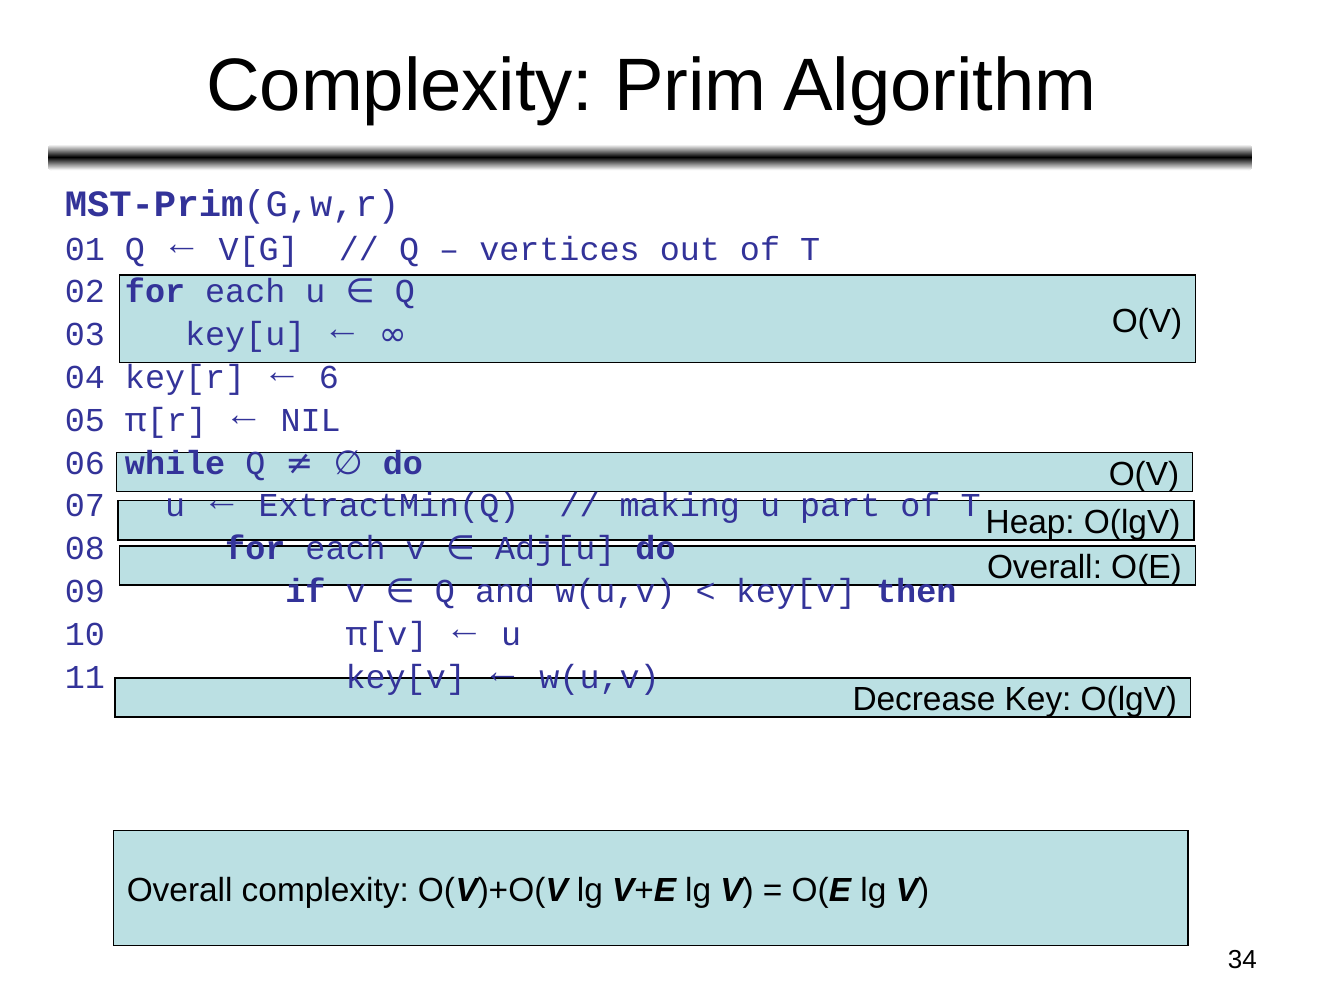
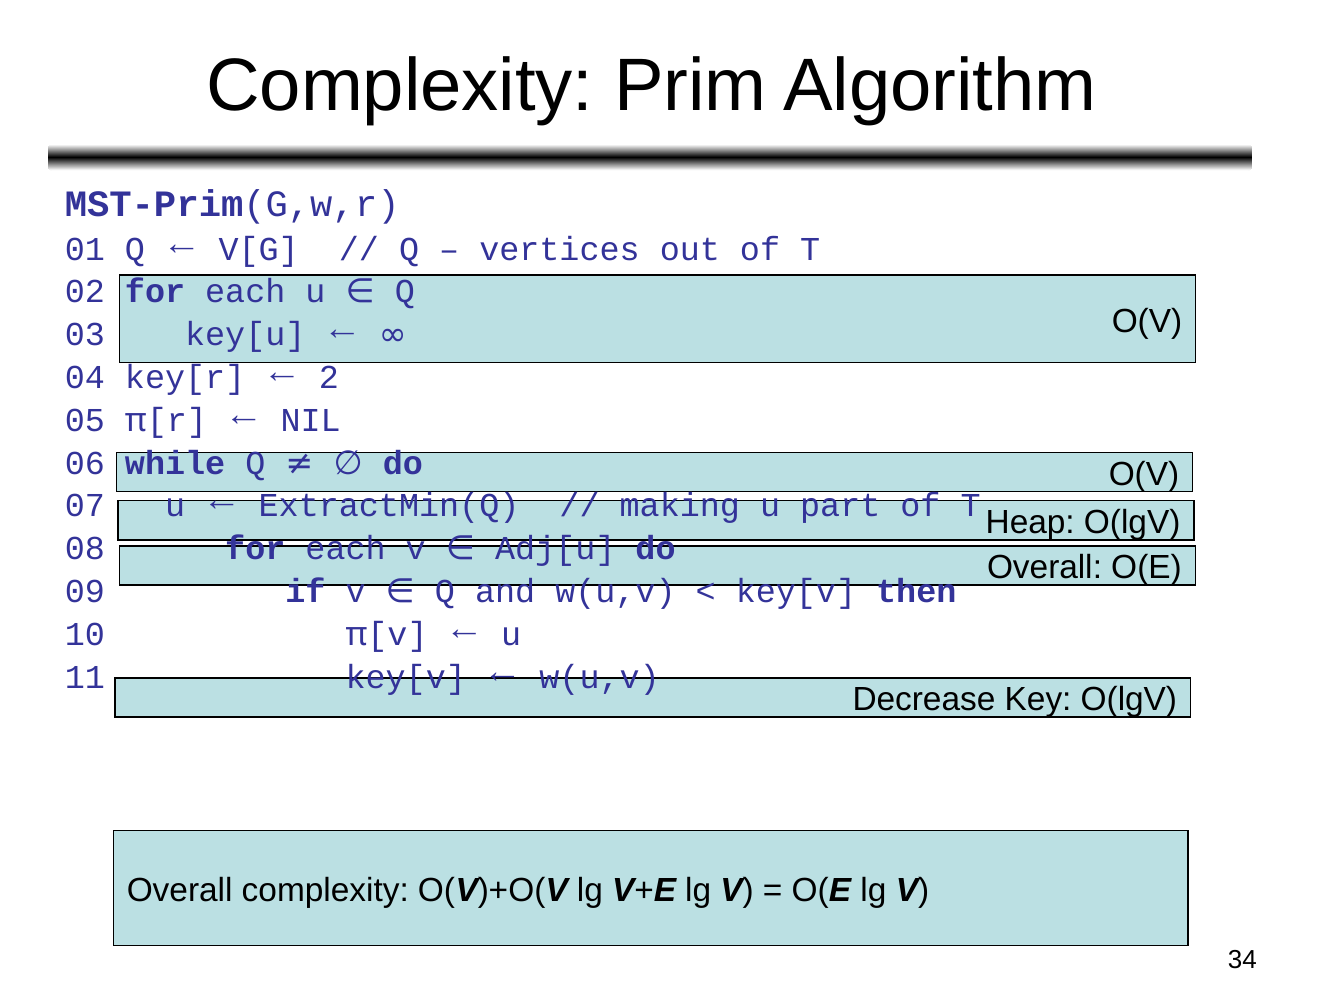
6: 6 -> 2 (329, 377)
